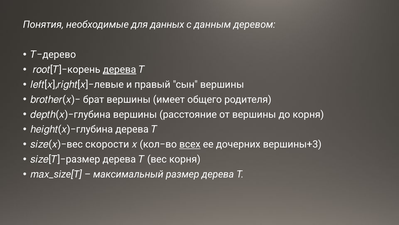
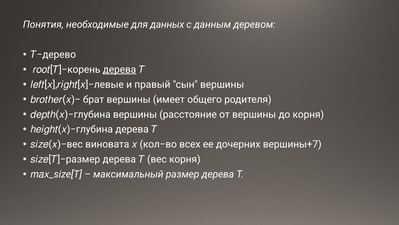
скорости: скорости -> виновата (107, 144)
всех underline: present -> none (190, 144)
вершины+3: вершины+3 -> вершины+7 (292, 144)
